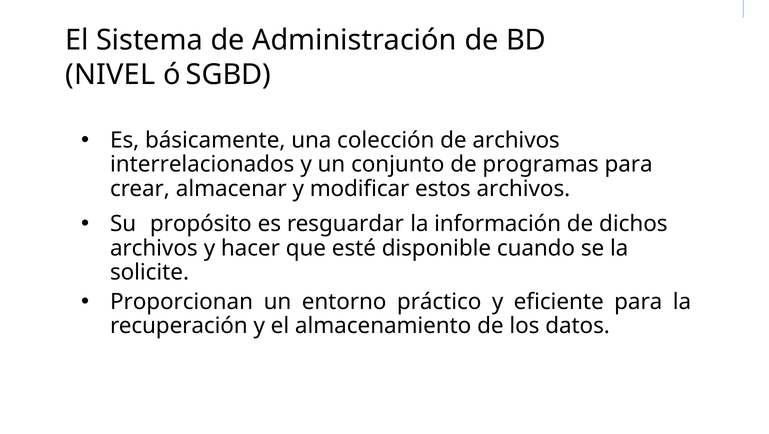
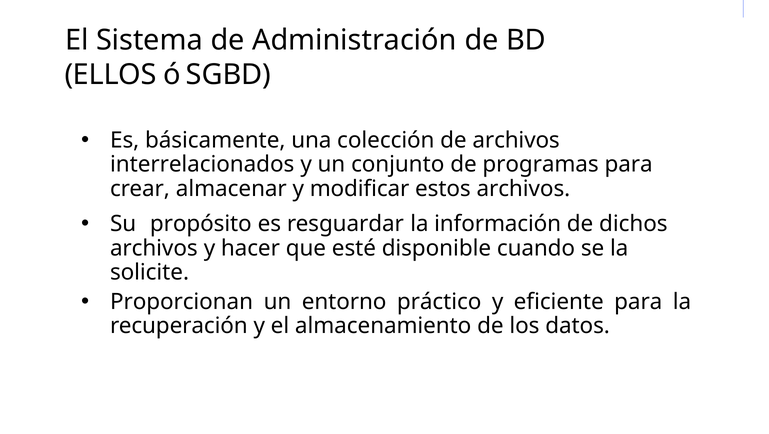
NIVEL: NIVEL -> ELLOS (111, 75)
